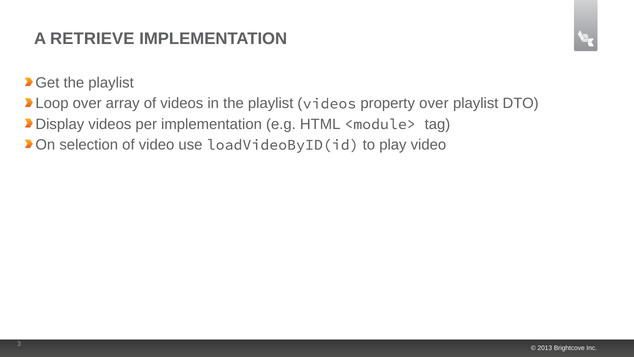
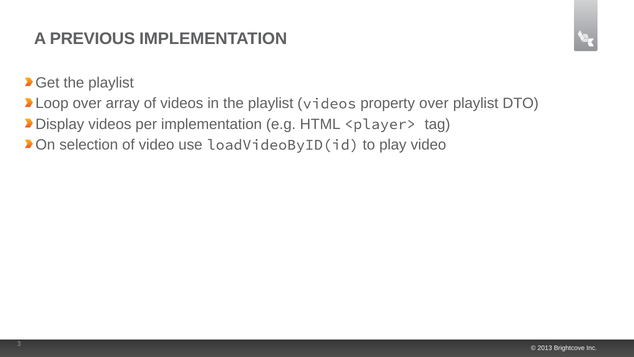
RETRIEVE: RETRIEVE -> PREVIOUS (92, 39)
<module>: <module> -> <player> (380, 124)
